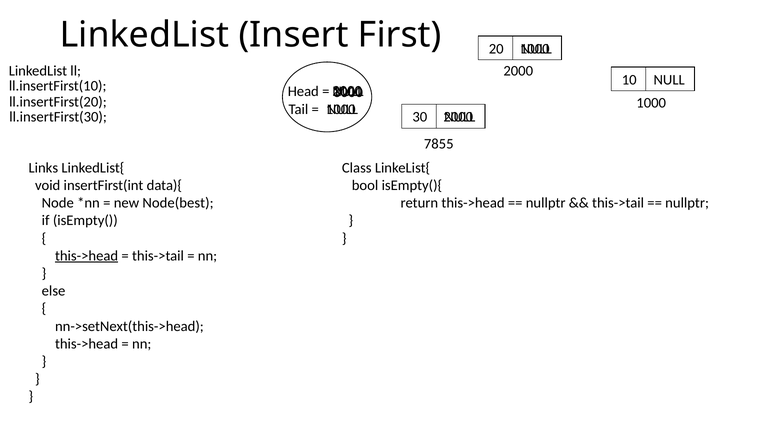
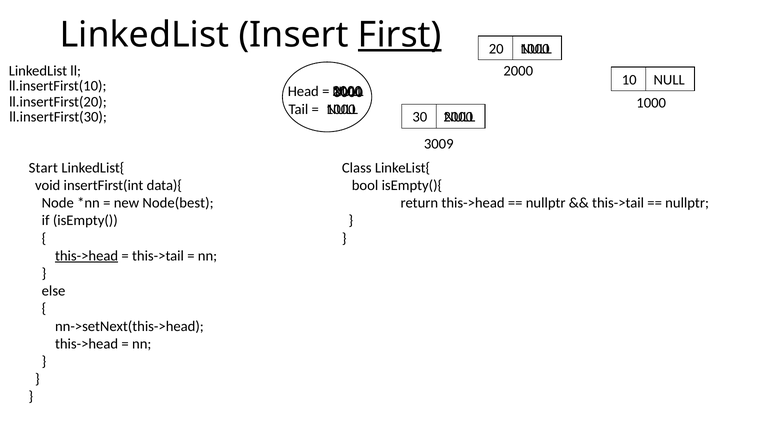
First underline: none -> present (400, 35)
7855: 7855 -> 3009 (439, 144)
Links: Links -> Start (43, 168)
